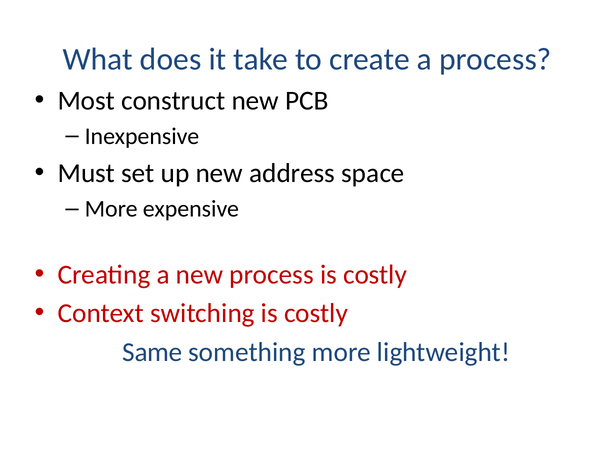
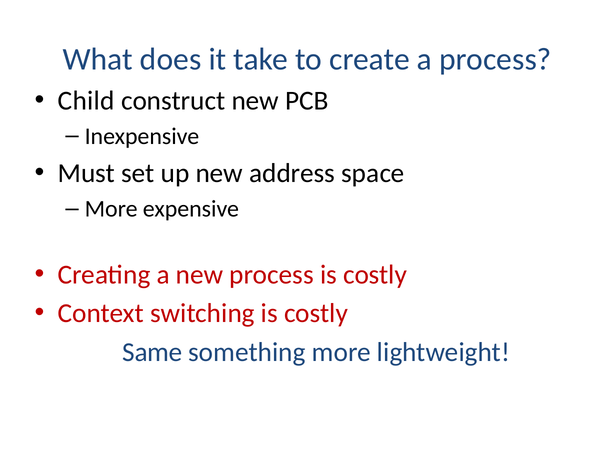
Most: Most -> Child (86, 101)
